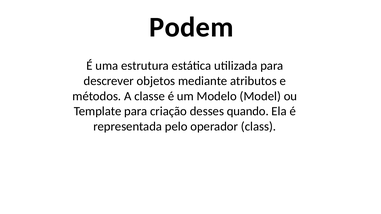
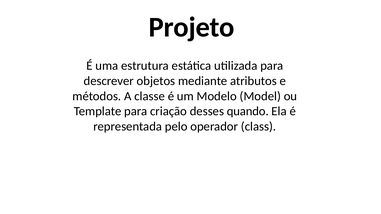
Podem: Podem -> Projeto (192, 27)
